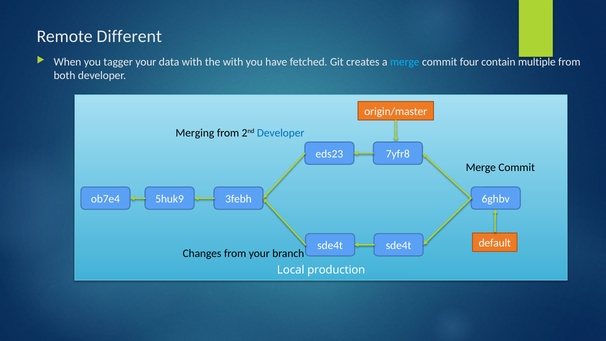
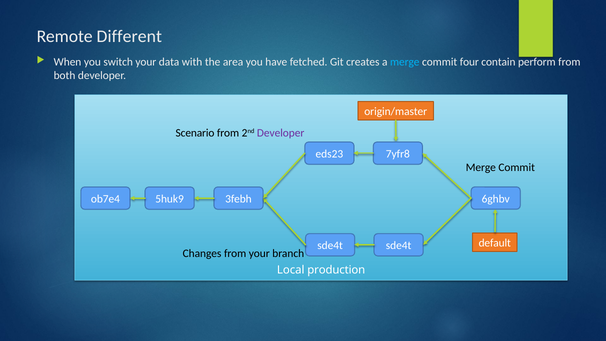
tagger: tagger -> switch (118, 62)
the with: with -> area (233, 62)
multiple: multiple -> perform (537, 62)
Merging: Merging -> Scenario (195, 133)
Developer colour: blue -> purple (281, 133)
